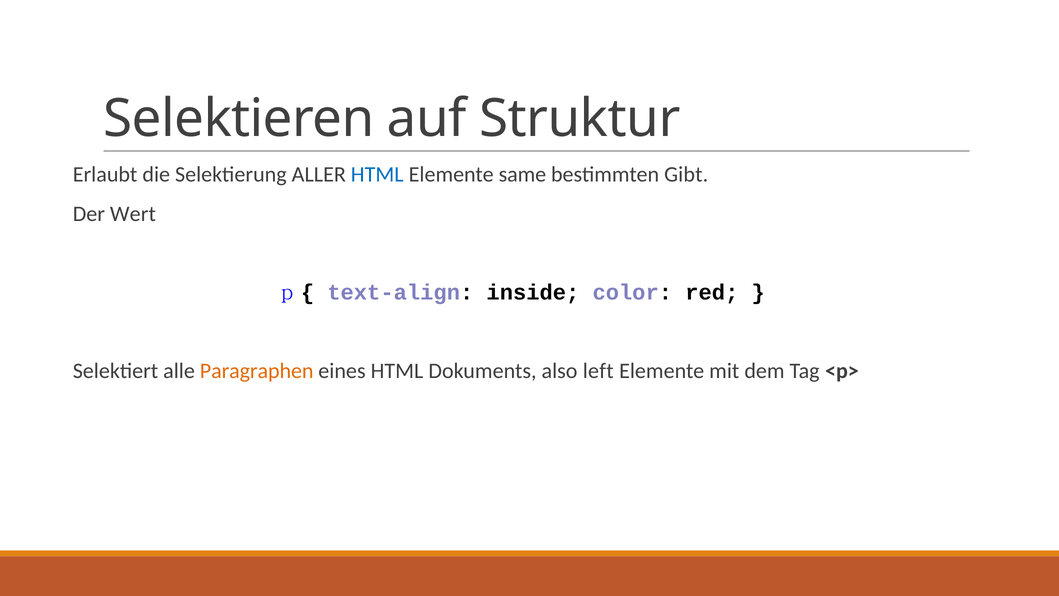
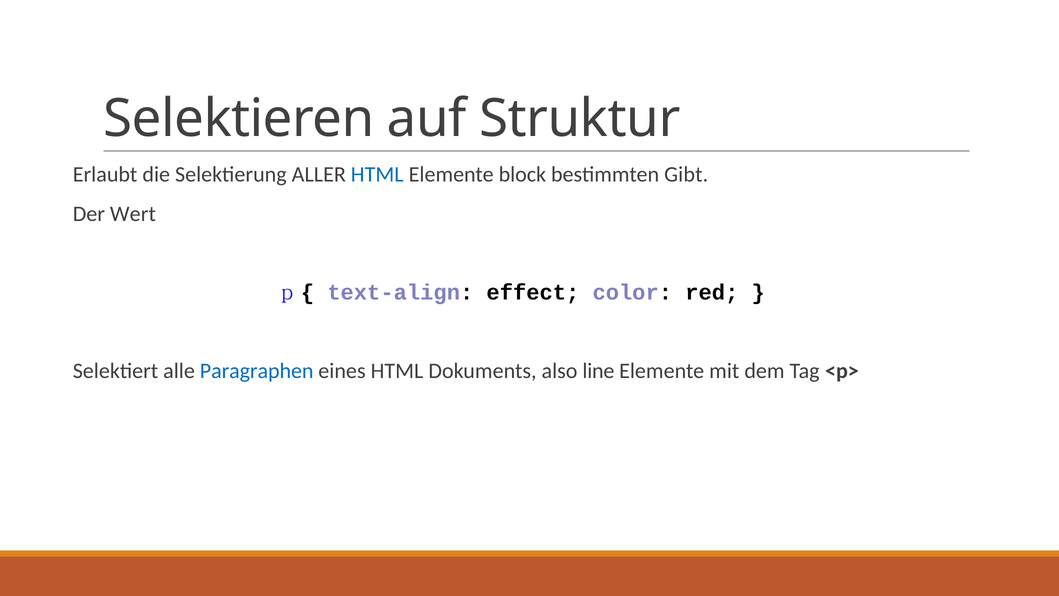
same: same -> block (522, 174)
inside: inside -> effect (533, 292)
Paragraphen colour: orange -> blue (257, 371)
left: left -> line (598, 371)
